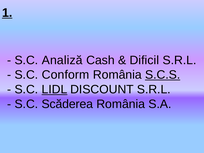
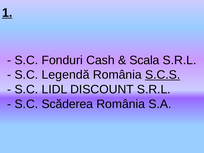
Analiză: Analiză -> Fonduri (62, 60)
Dificil: Dificil -> Scala (144, 60)
Conform: Conform -> Legendă (66, 75)
LIDL underline: present -> none (54, 89)
